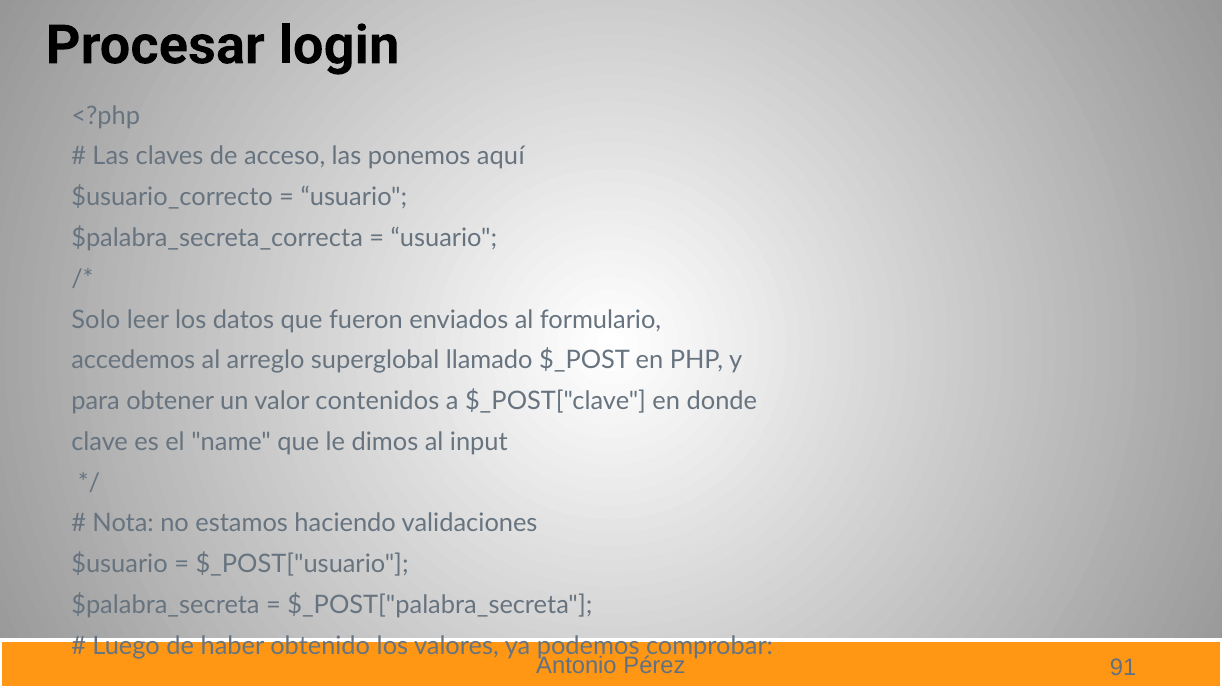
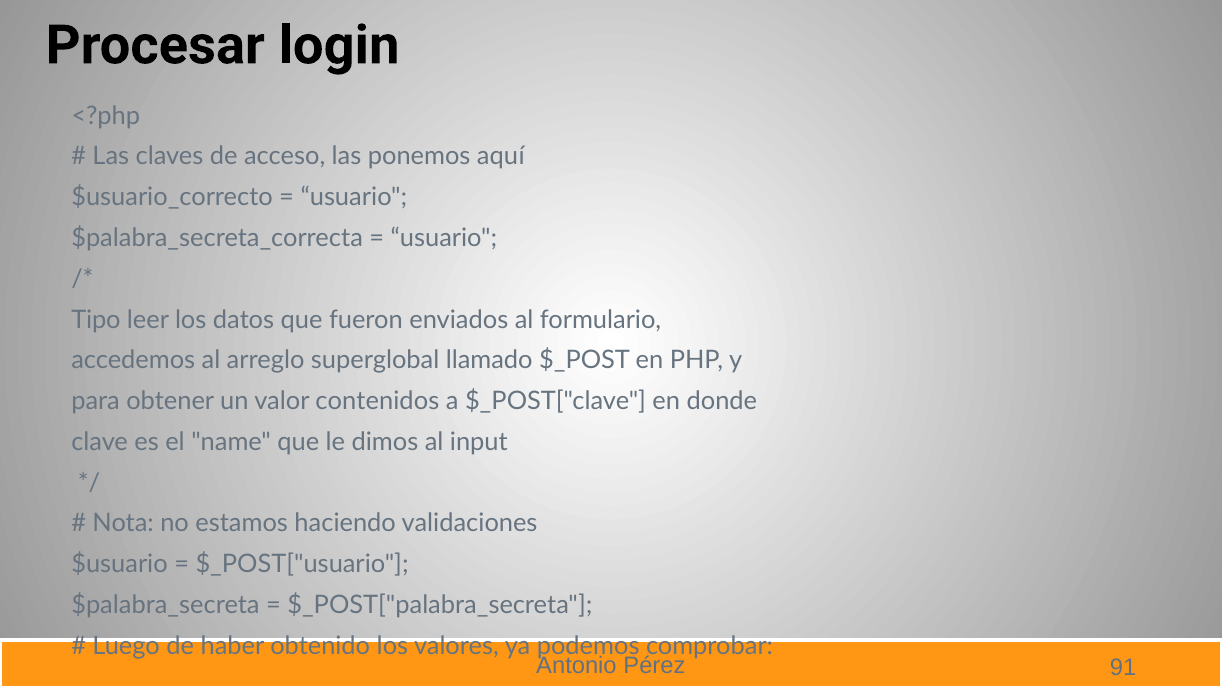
Solo: Solo -> Tipo (96, 319)
